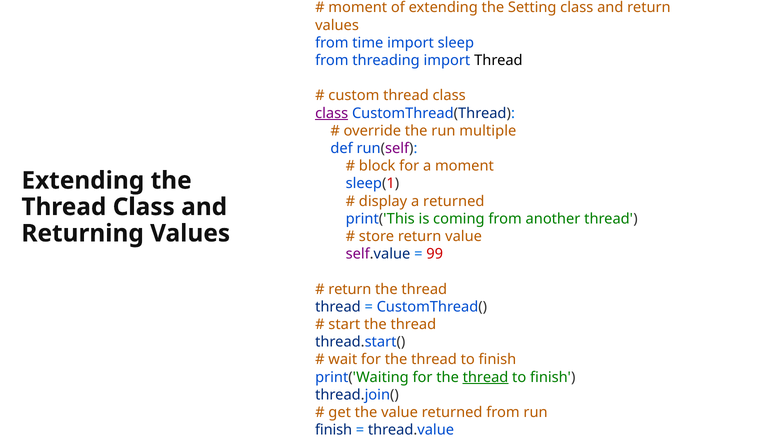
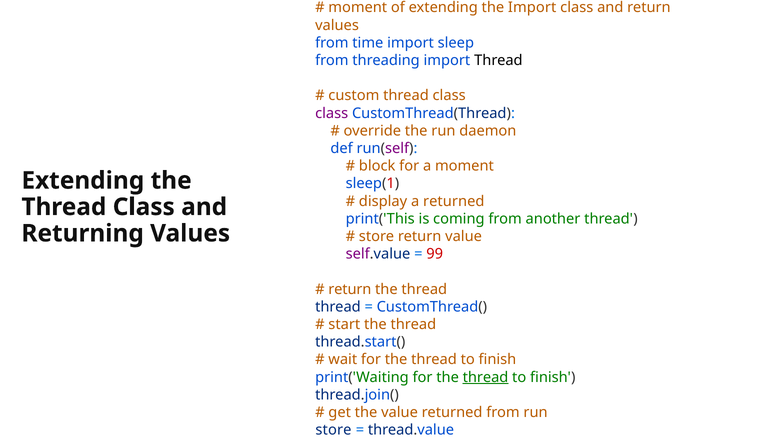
the Setting: Setting -> Import (532, 8)
class underline: present -> none (332, 113)
multiple: multiple -> daemon (488, 131)
finish: finish -> store (333, 430)
